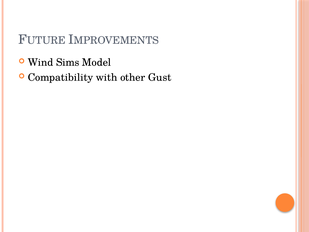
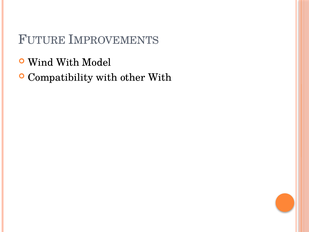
Wind Sims: Sims -> With (68, 62)
other Gust: Gust -> With (160, 77)
